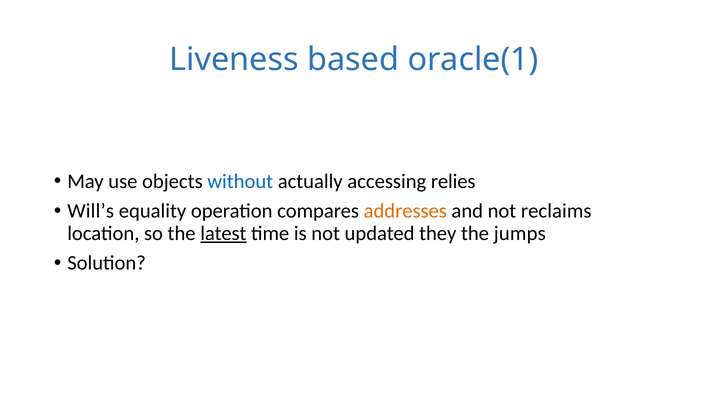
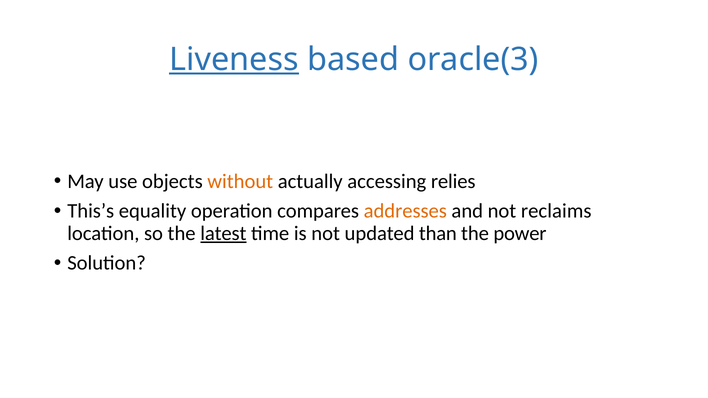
Liveness underline: none -> present (234, 59)
oracle(1: oracle(1 -> oracle(3 (473, 59)
without colour: blue -> orange (240, 182)
Will’s: Will’s -> This’s (91, 211)
they: they -> than (438, 234)
jumps: jumps -> power (520, 234)
